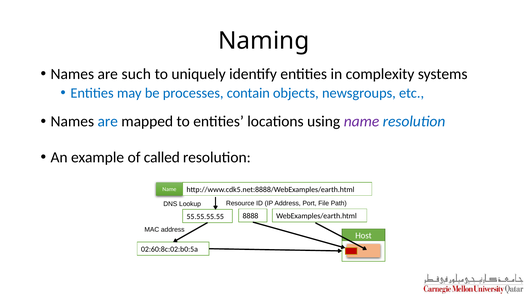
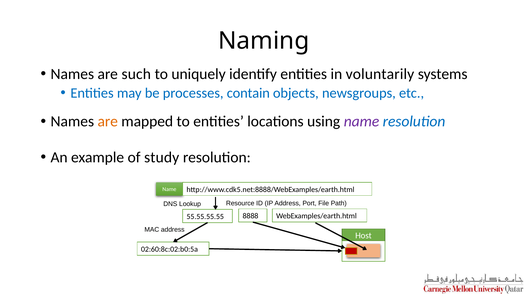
complexity: complexity -> voluntarily (380, 74)
are colour: blue -> orange (108, 121)
called: called -> study (162, 157)
